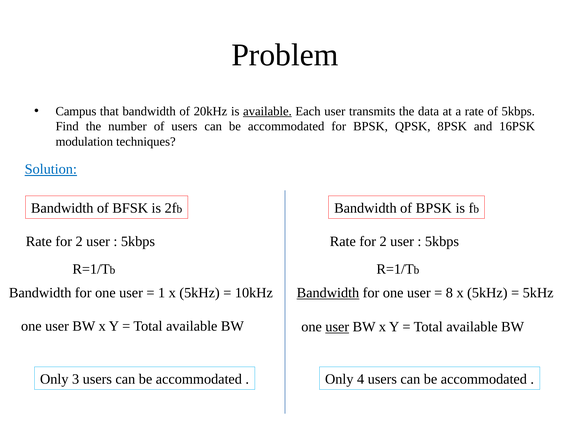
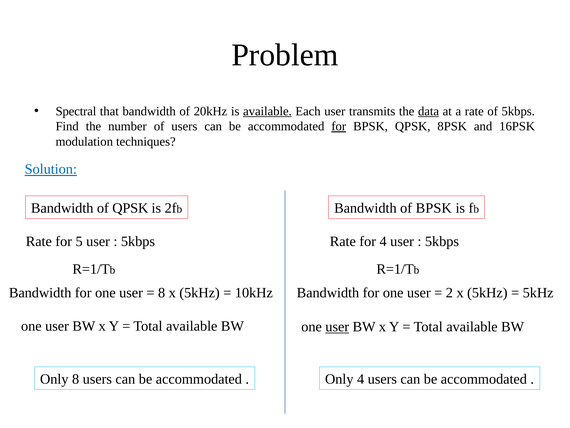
Campus: Campus -> Spectral (76, 111)
data underline: none -> present (429, 111)
for underline: none -> present (339, 126)
of BFSK: BFSK -> QPSK (130, 208)
2: 2 -> 5 (79, 241)
2: 2 -> 4 (383, 241)
1: 1 -> 8 (162, 293)
Bandwidth underline: present -> none (328, 293)
8: 8 -> 2 (449, 293)
Only 3: 3 -> 8 (76, 379)
